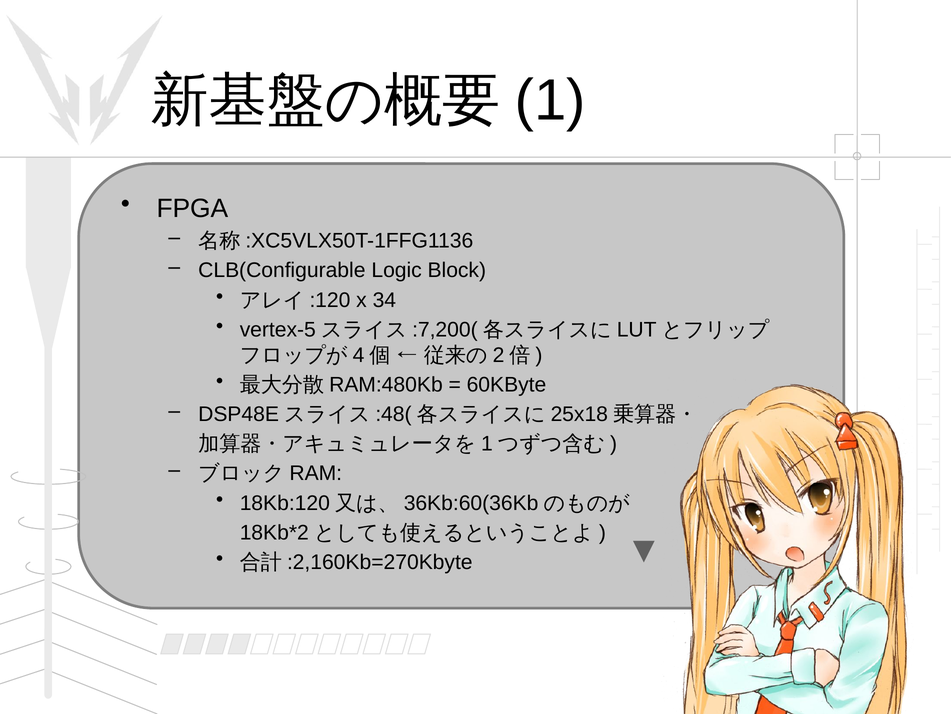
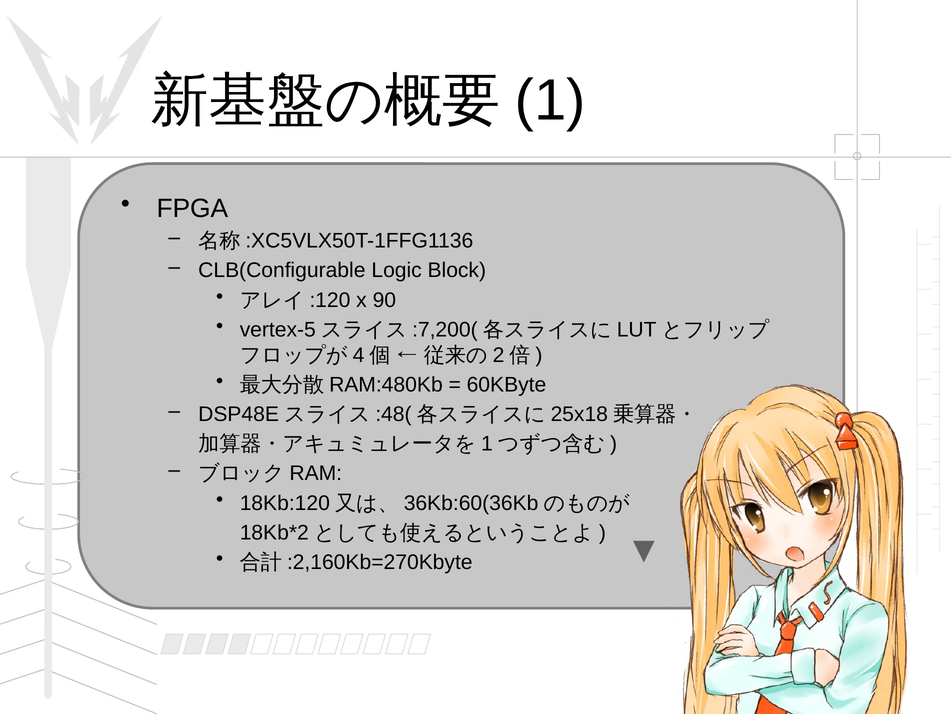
34: 34 -> 90 (384, 300)
